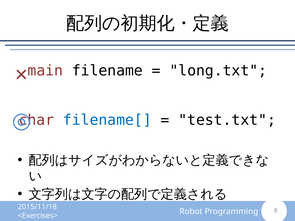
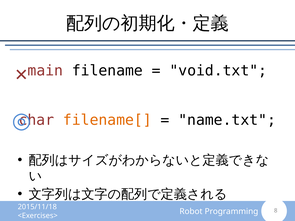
long.txt: long.txt -> void.txt (218, 71)
filename[ colour: blue -> orange (107, 120)
test.txt: test.txt -> name.txt (227, 120)
